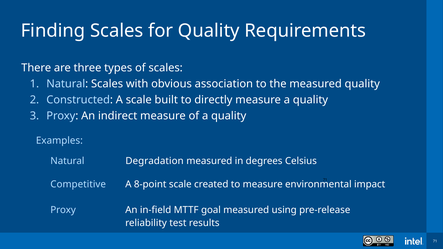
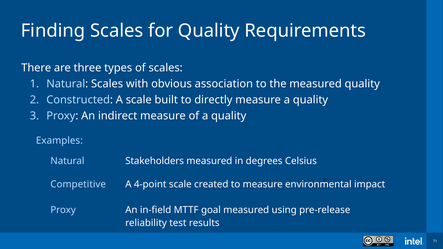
Degradation: Degradation -> Stakeholders (155, 161)
8-point: 8-point -> 4-point (150, 185)
